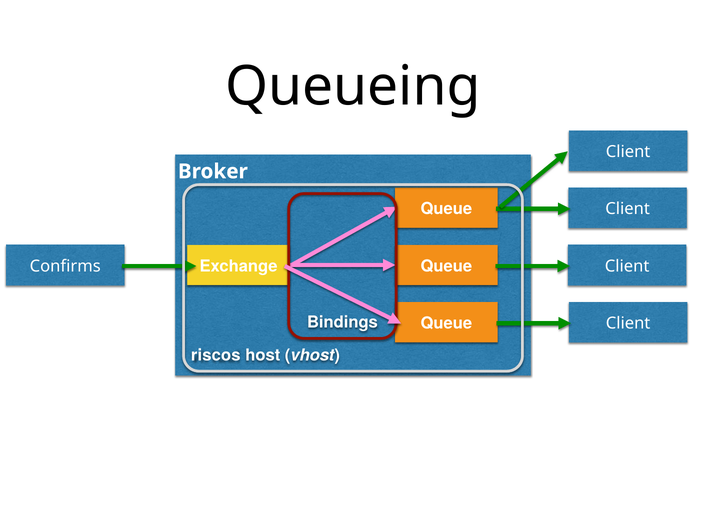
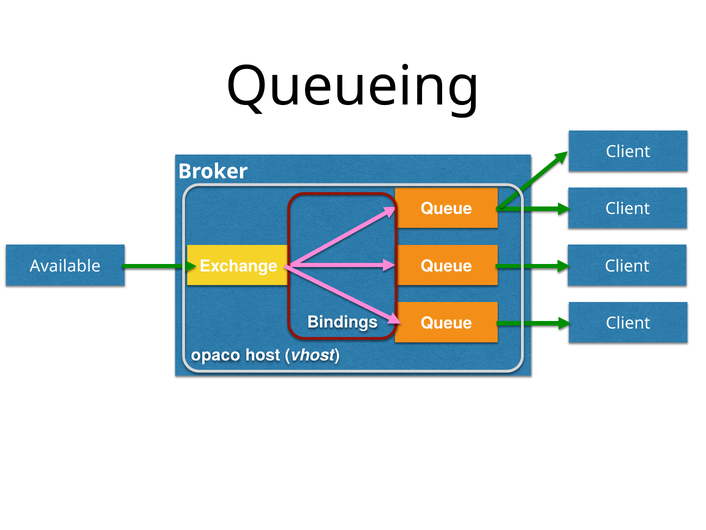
Confirms: Confirms -> Available (65, 266)
riscos: riscos -> opaco (216, 355)
